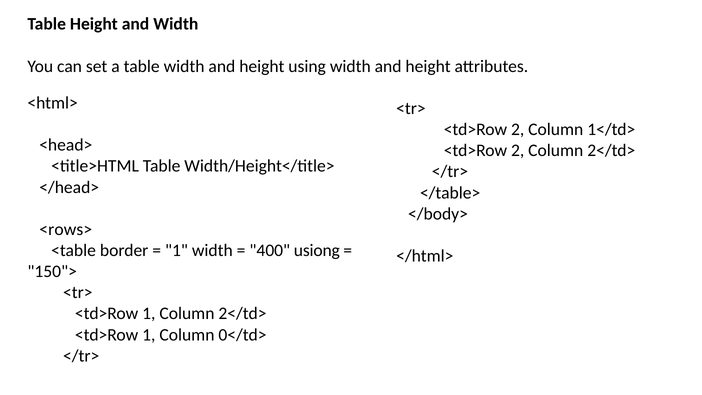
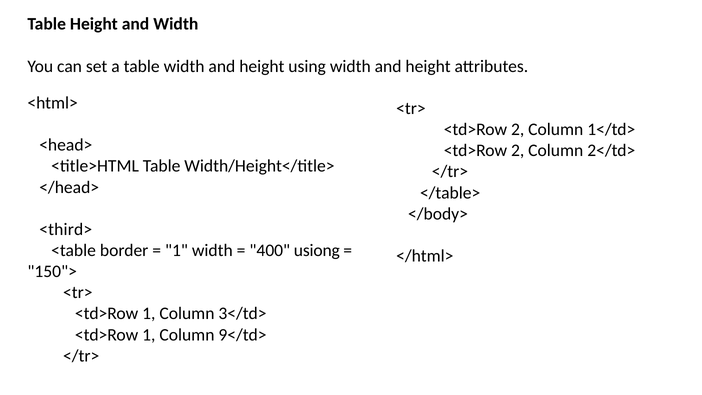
<rows>: <rows> -> <third> (66, 229)
1 Column 2</td>: 2</td> -> 3</td> (243, 314)
0</td>: 0</td> -> 9</td> (243, 335)
